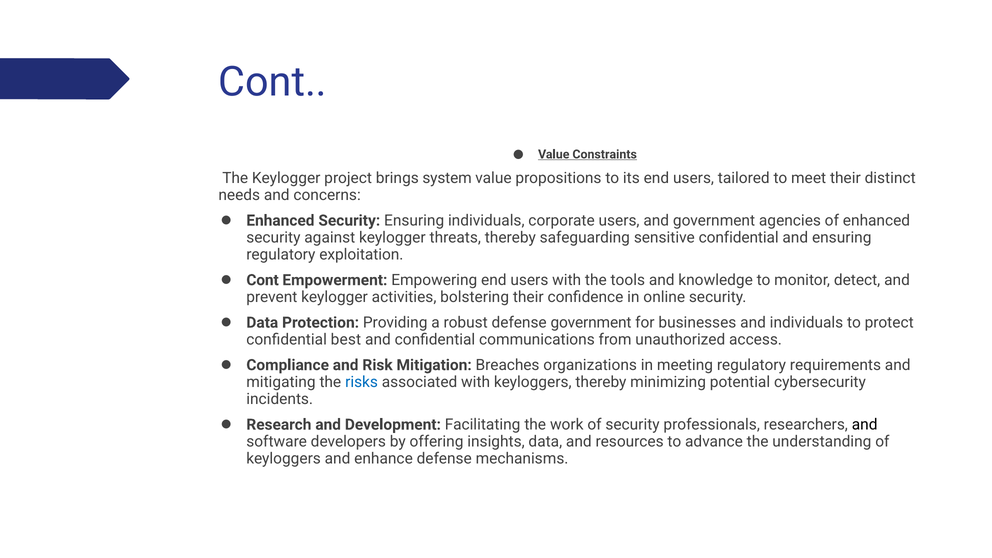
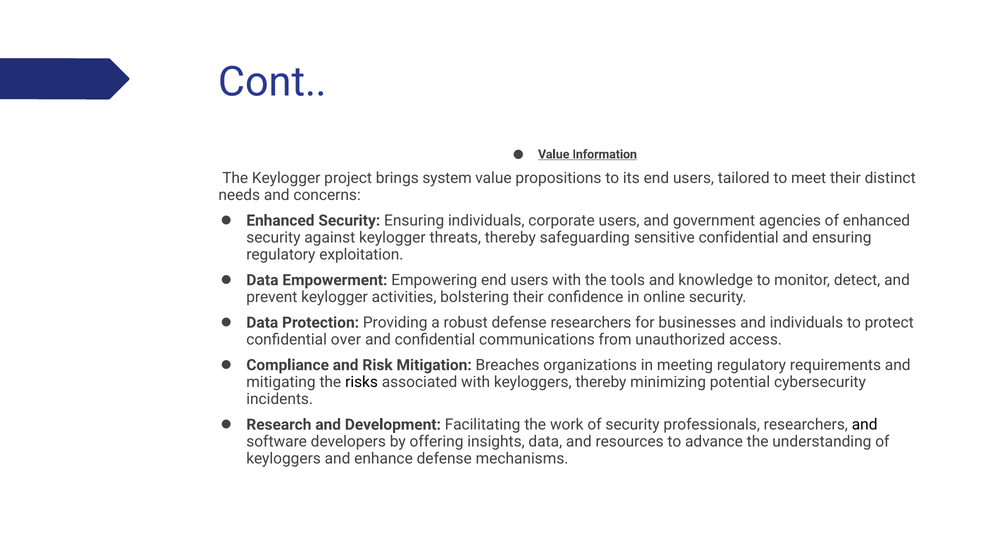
Constraints: Constraints -> Information (605, 154)
Cont: Cont -> Data (262, 280)
defense government: government -> researchers (591, 323)
best: best -> over (346, 340)
risks colour: blue -> black (362, 382)
